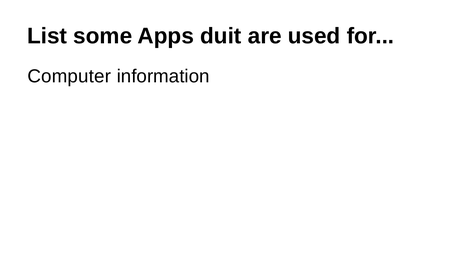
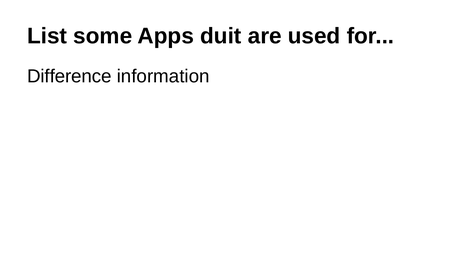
Computer: Computer -> Difference (69, 76)
